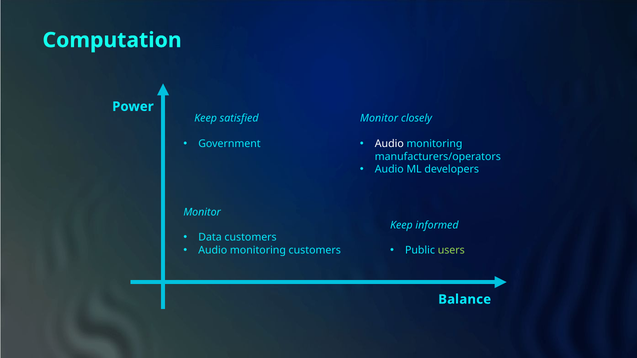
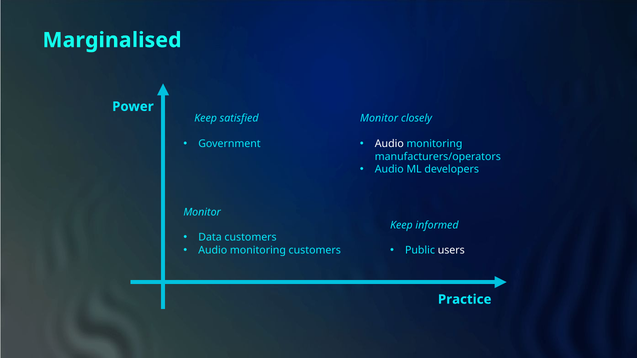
Computation: Computation -> Marginalised (112, 40)
users colour: light green -> white (451, 251)
Balance: Balance -> Practice (465, 300)
